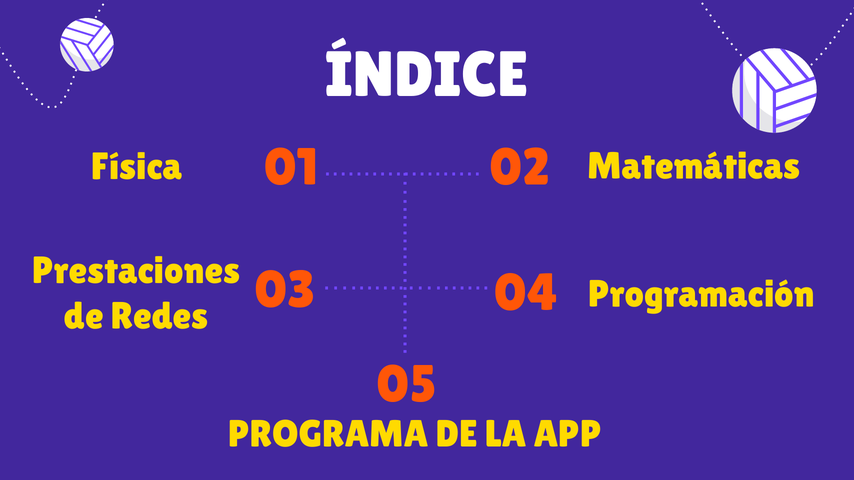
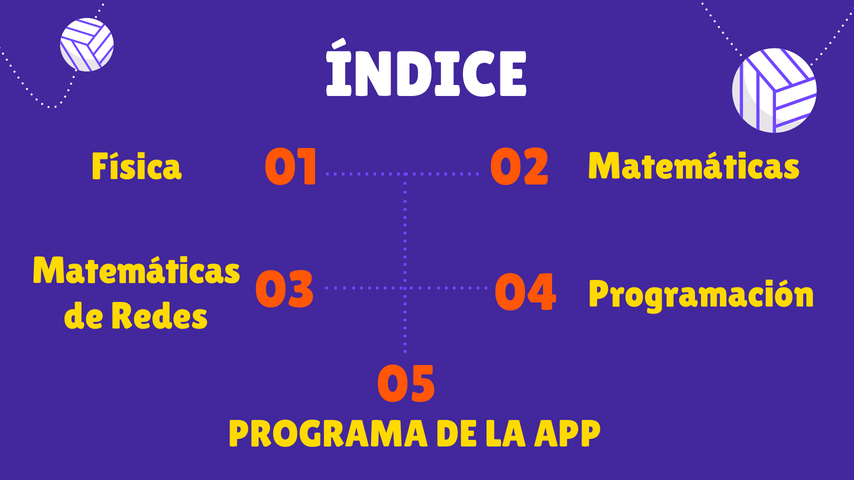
Prestaciones: Prestaciones -> Matemáticas (136, 271)
